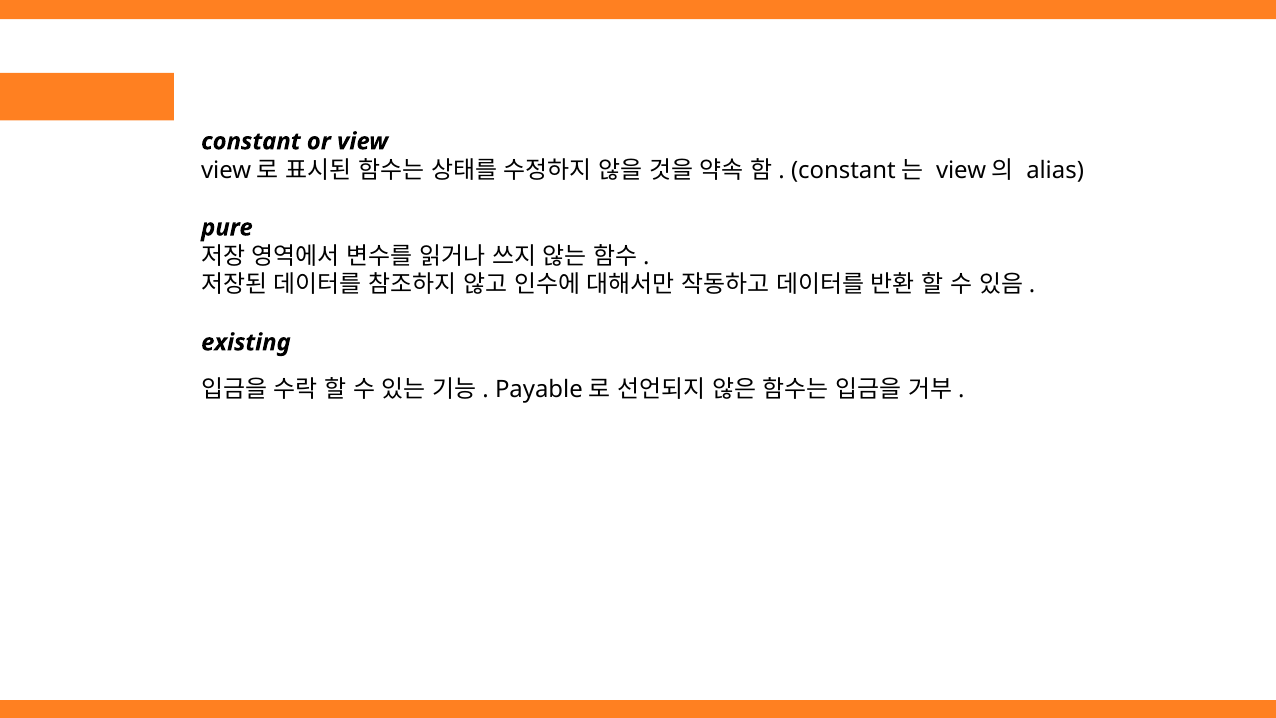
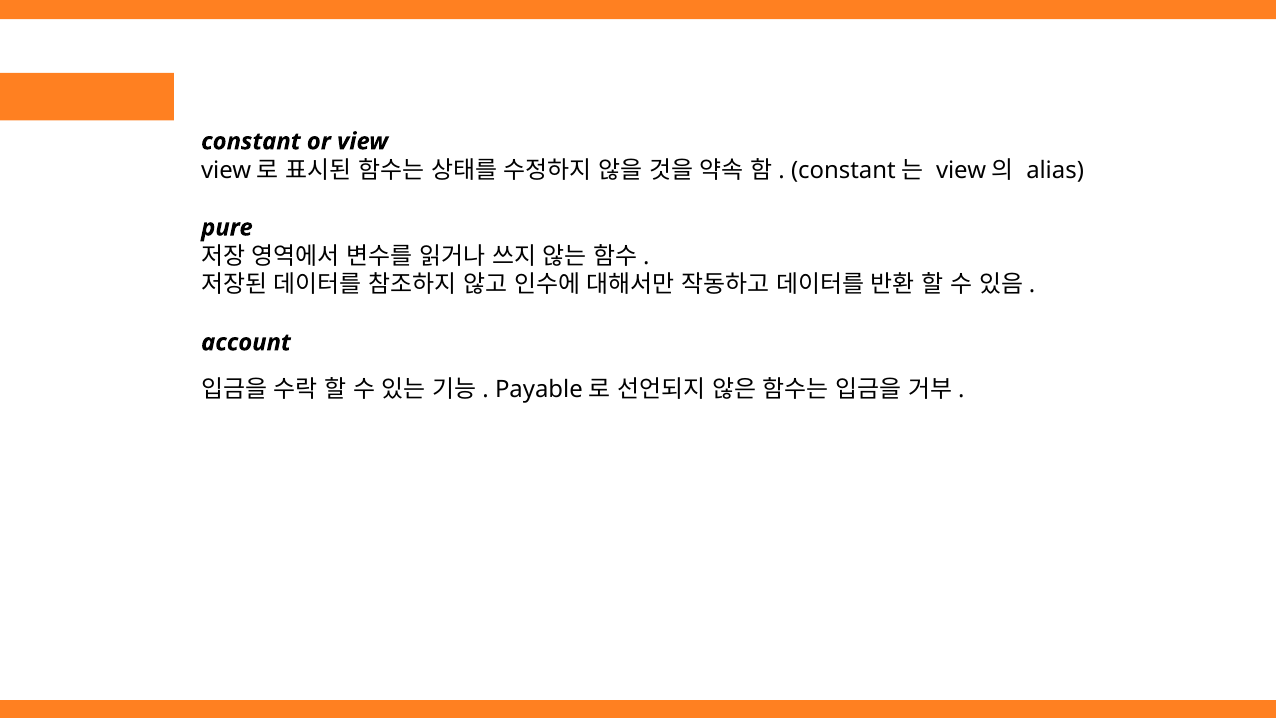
existing: existing -> account (246, 342)
